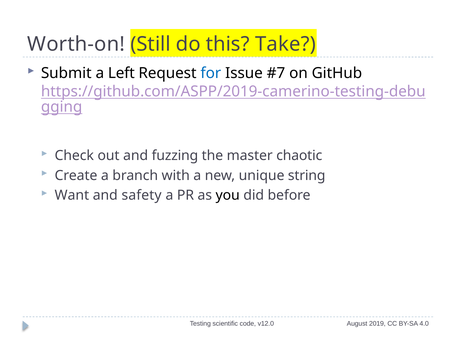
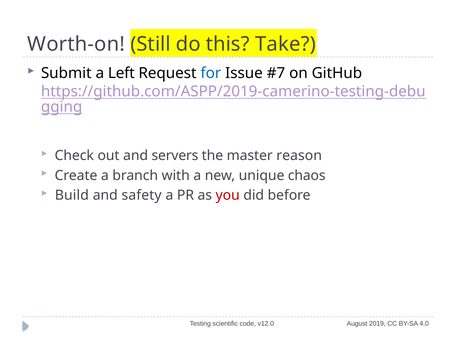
fuzzing: fuzzing -> servers (175, 156)
chaotic: chaotic -> reason (299, 156)
string: string -> chaos (307, 175)
Want: Want -> Build (72, 195)
you colour: black -> red (228, 195)
